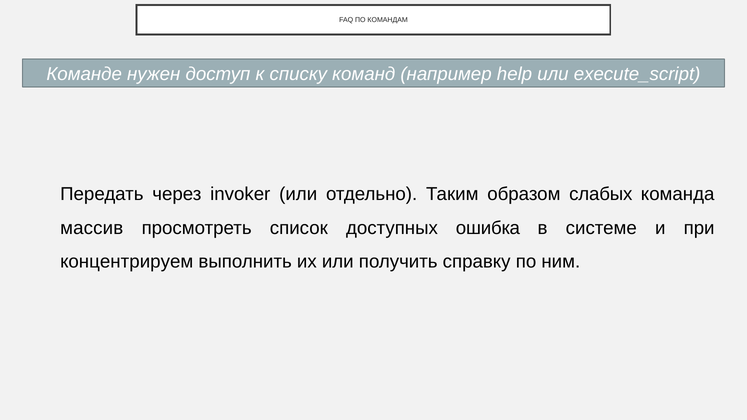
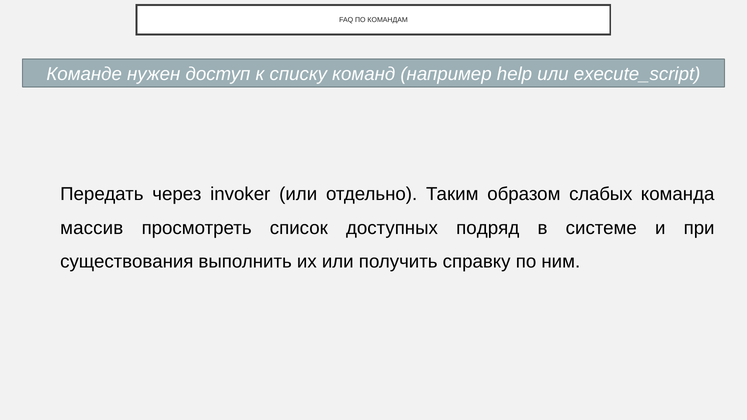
ошибка: ошибка -> подряд (488, 228)
концентрируем: концентрируем -> существования (127, 262)
